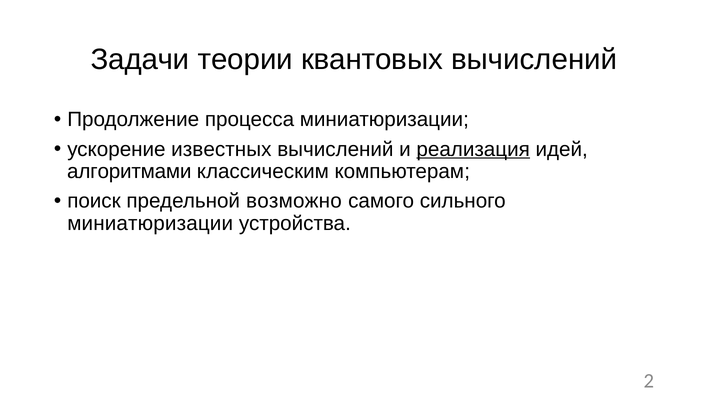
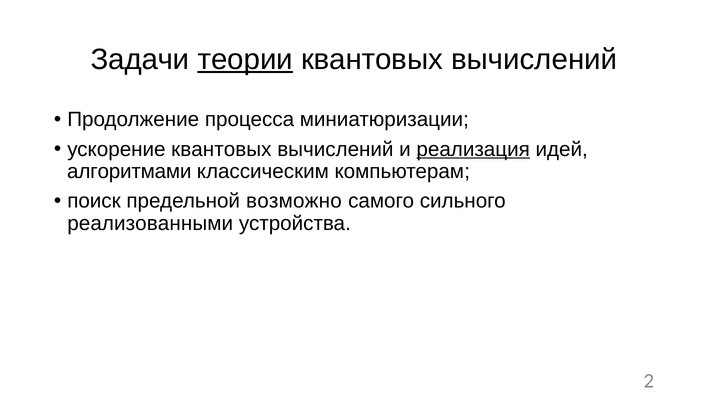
теории underline: none -> present (245, 59)
ускорение известных: известных -> квантовых (221, 149)
миниатюризации: миниатюризации -> реализованными (150, 223)
